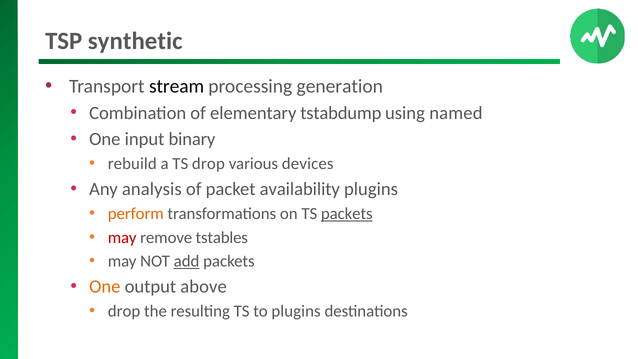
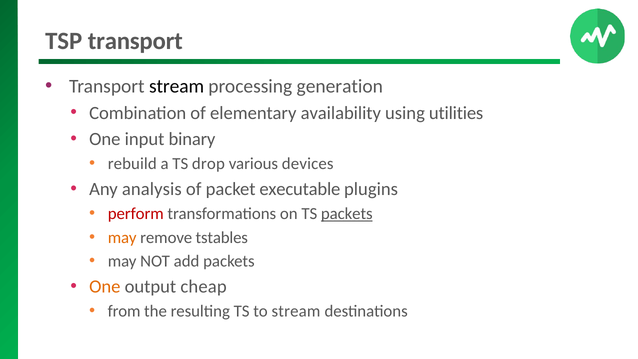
TSP synthetic: synthetic -> transport (135, 41)
tstabdump: tstabdump -> availability (341, 113)
named: named -> utilities (456, 113)
availability: availability -> executable (300, 189)
perform colour: orange -> red (136, 214)
may colour: red -> orange (122, 237)
add underline: present -> none (187, 261)
above: above -> cheap (204, 286)
drop: drop -> from (124, 311)
to plugins: plugins -> stream (296, 311)
